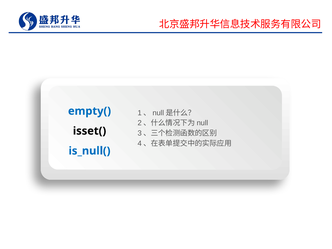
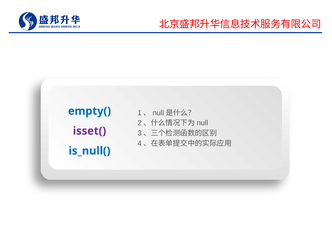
isset( colour: black -> purple (90, 131)
